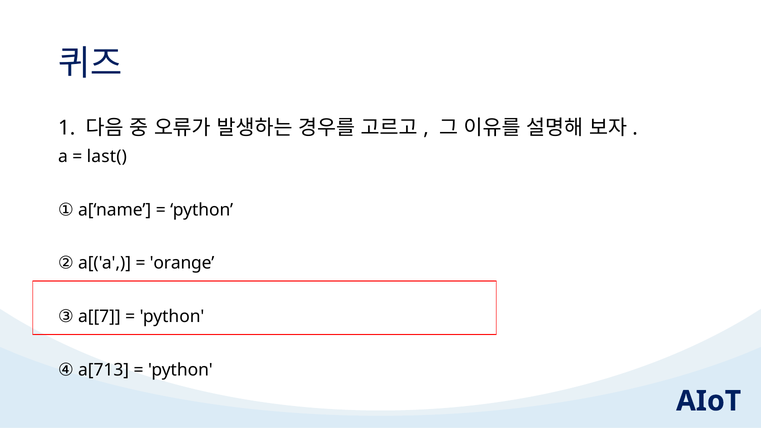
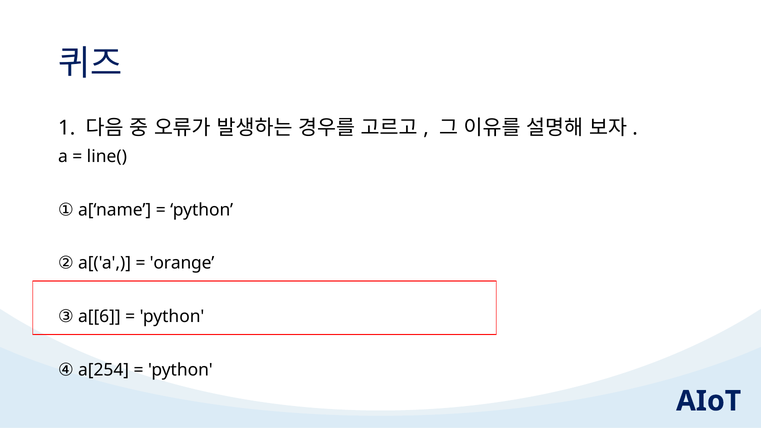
last(: last( -> line( (107, 156)
a[[7: a[[7 -> a[[6 (99, 317)
a[713: a[713 -> a[254 (104, 370)
